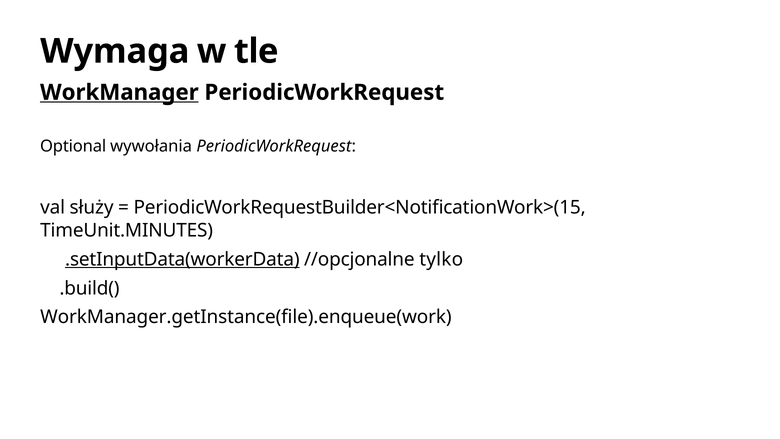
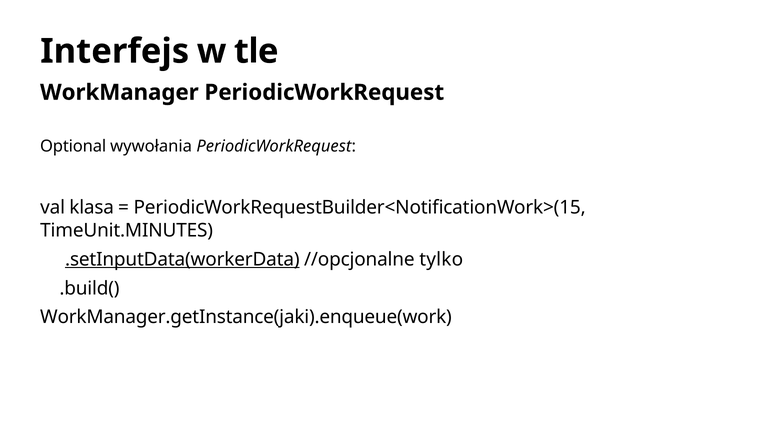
Wymaga: Wymaga -> Interfejs (115, 51)
WorkManager underline: present -> none (119, 92)
służy: służy -> klasa (92, 208)
WorkManager.getInstance(file).enqueue(work: WorkManager.getInstance(file).enqueue(work -> WorkManager.getInstance(jaki).enqueue(work (246, 317)
